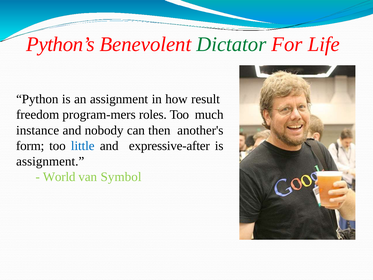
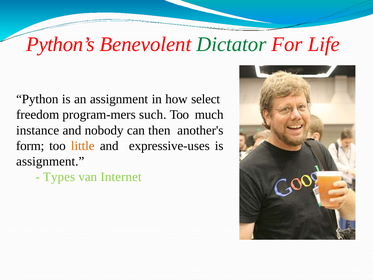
result: result -> select (206, 99)
roles: roles -> such (153, 115)
little colour: blue -> orange (83, 146)
expressive-after: expressive-after -> expressive-uses (169, 146)
World: World -> Types (59, 177)
Symbol: Symbol -> Internet (121, 177)
